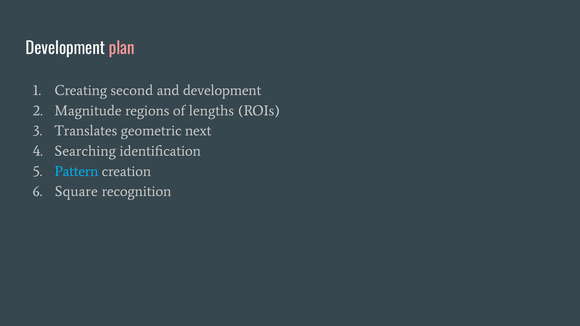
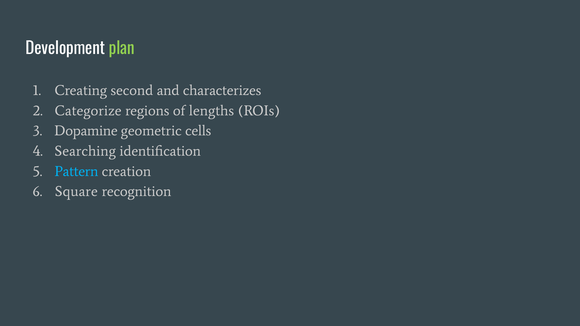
plan colour: pink -> light green (122, 49)
and development: development -> characterizes (222, 91)
Magnitude: Magnitude -> Categorize (88, 111)
Translates: Translates -> Dopamine (86, 131)
next: next -> cells (198, 131)
